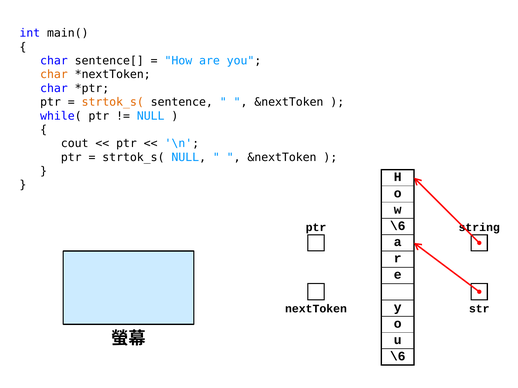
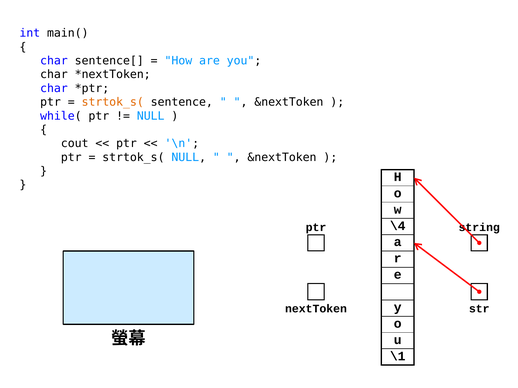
char colour: orange -> black (54, 75)
\6: \6 -> \4 (398, 226)
\6: \6 -> \1 (398, 357)
